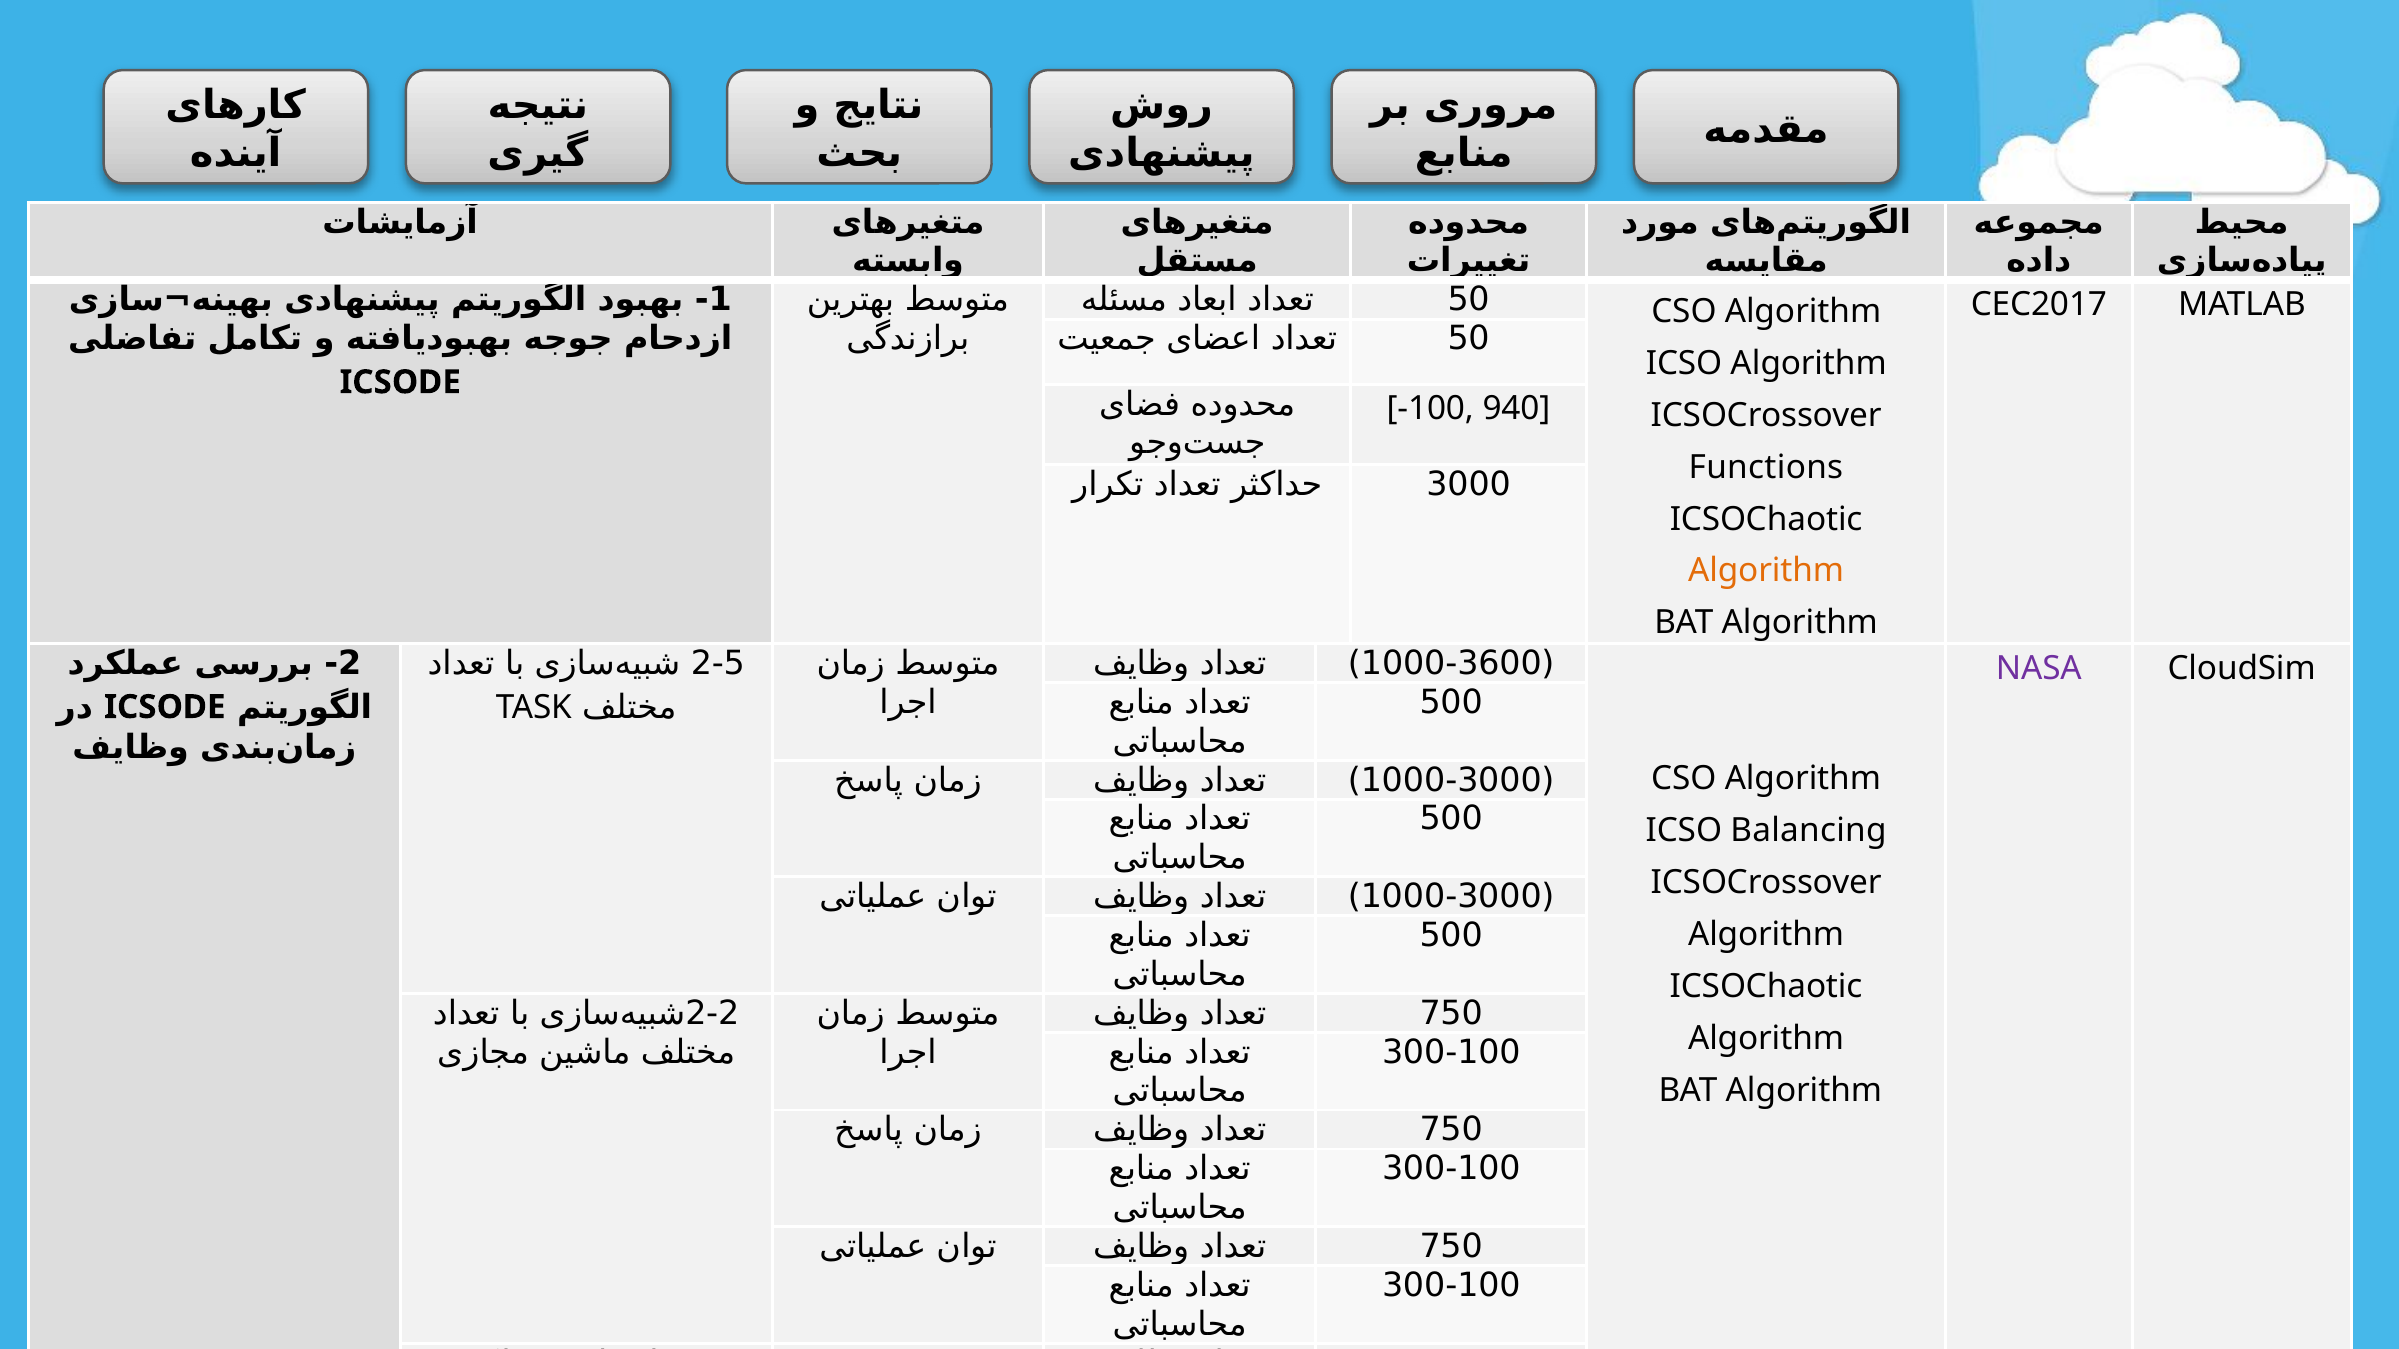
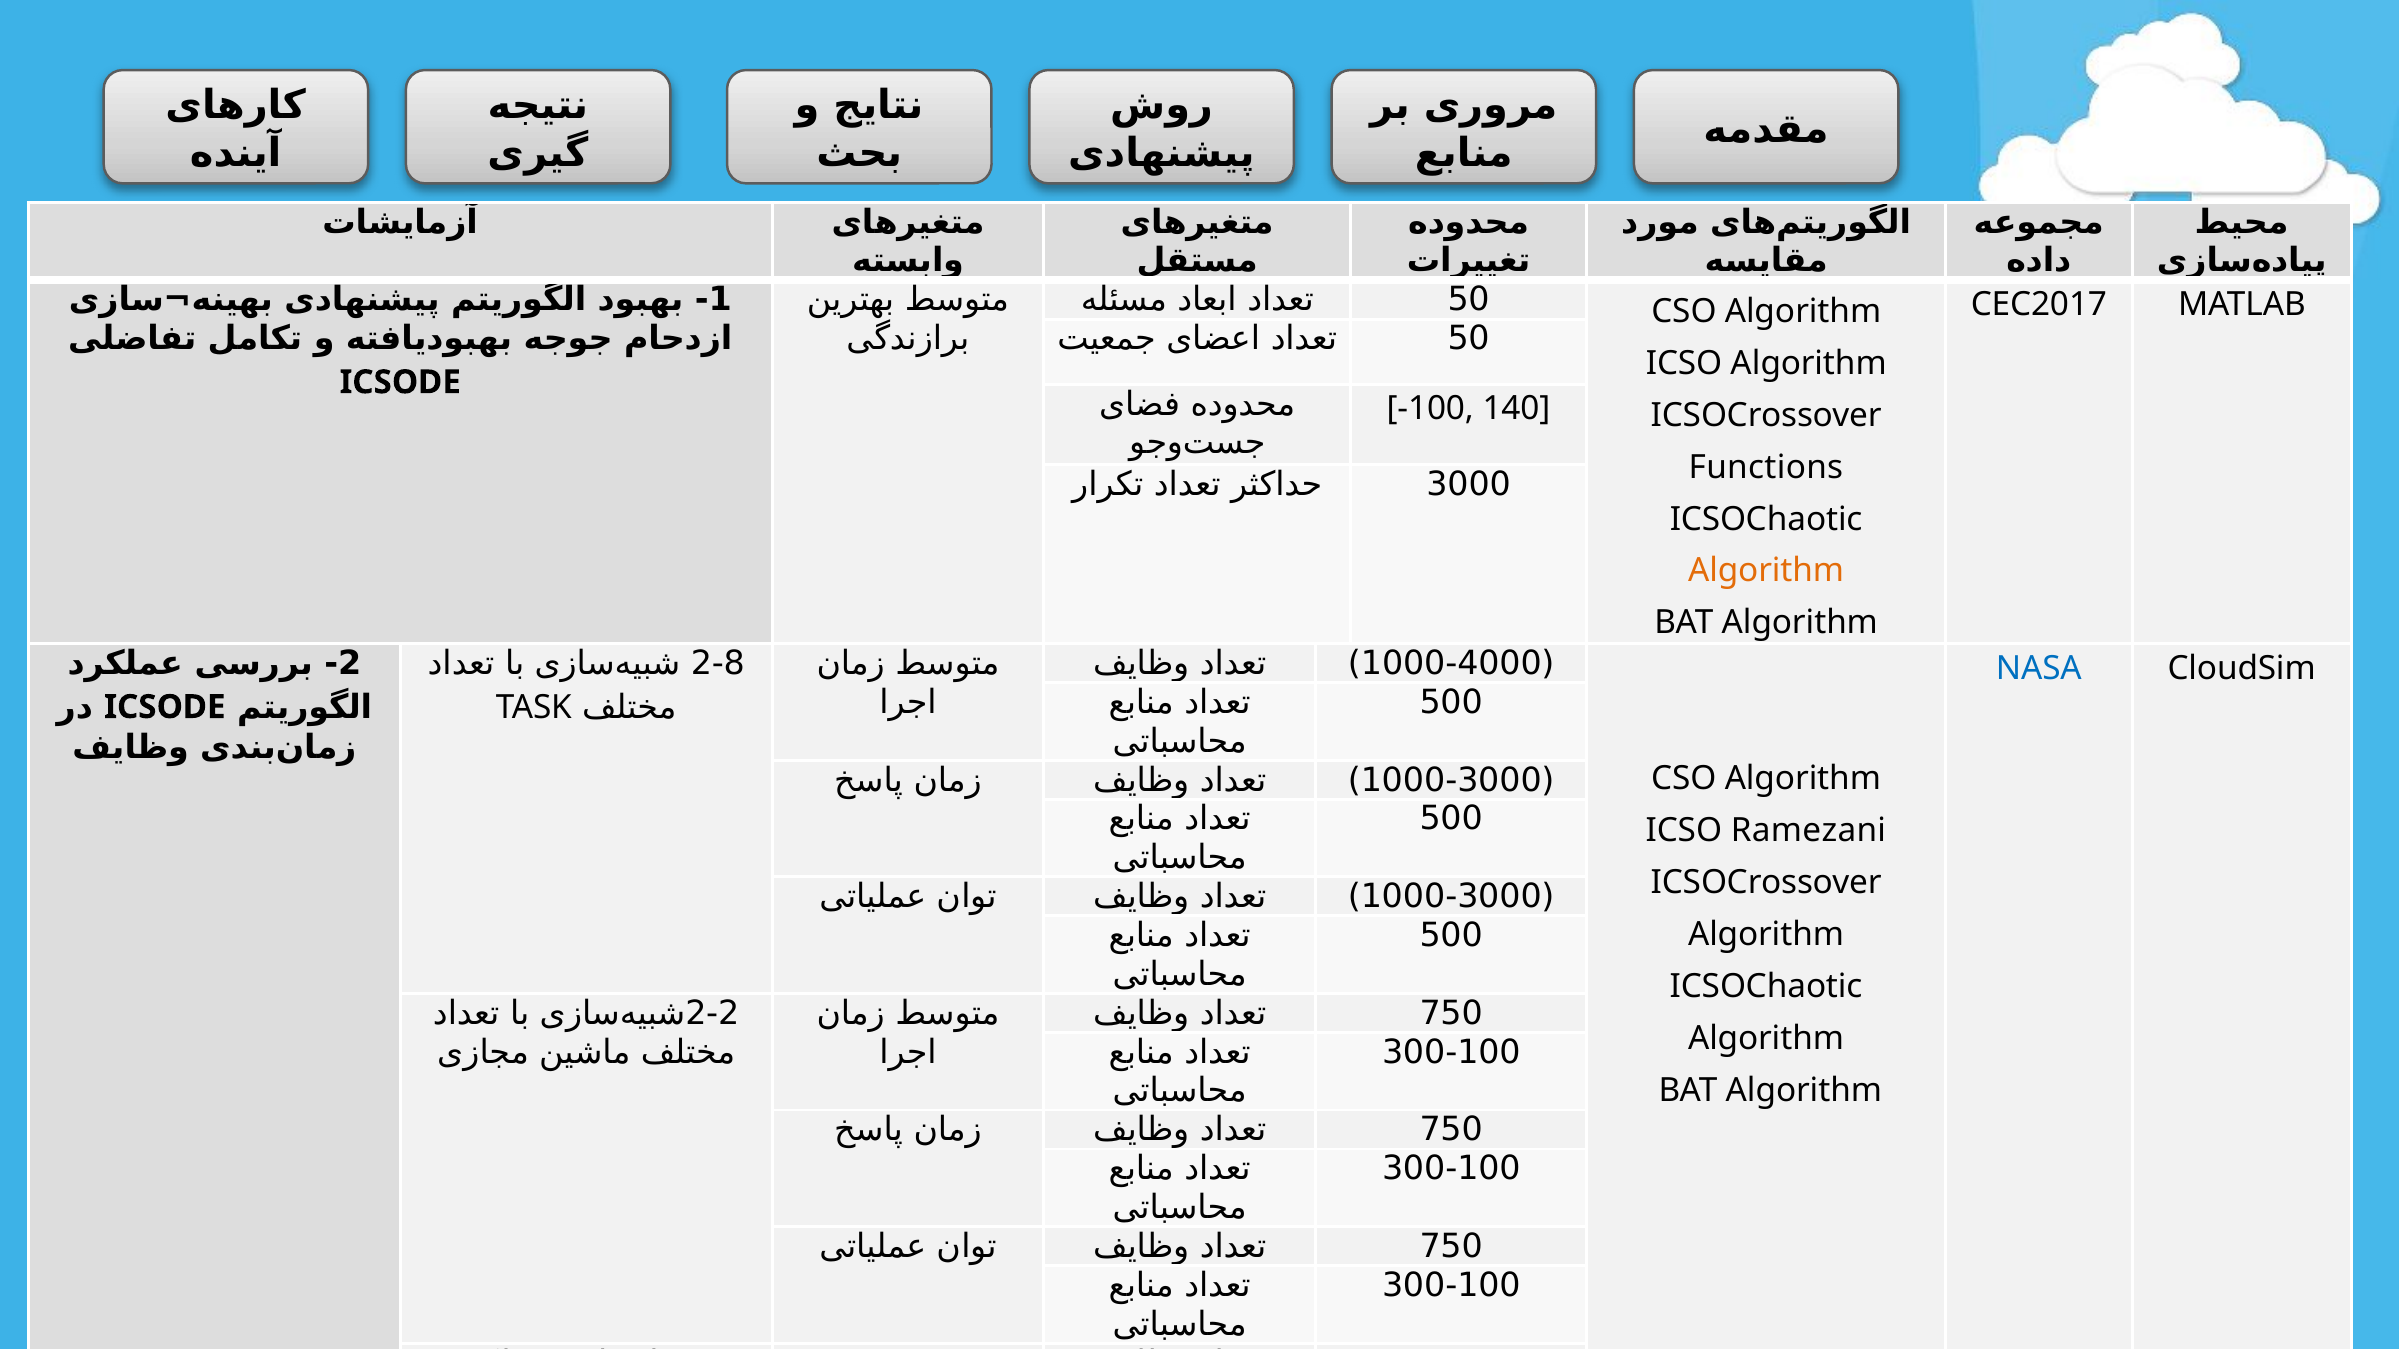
940: 940 -> 140 (1516, 409)
2-5: 2-5 -> 2-8 (718, 664)
1000-3600: 1000-3600 -> 1000-4000 (1451, 664)
NASA colour: purple -> blue (2039, 668)
Balancing: Balancing -> Ramezani (1808, 831)
